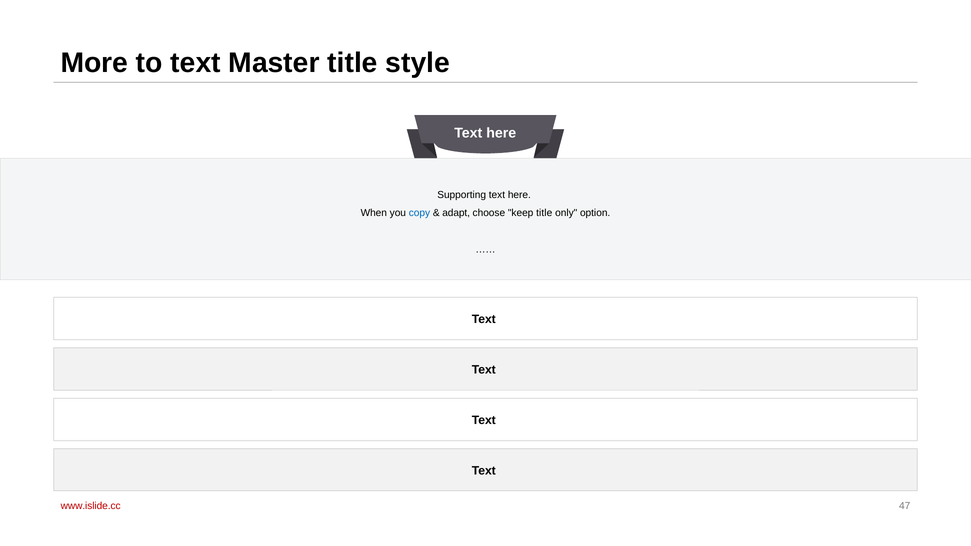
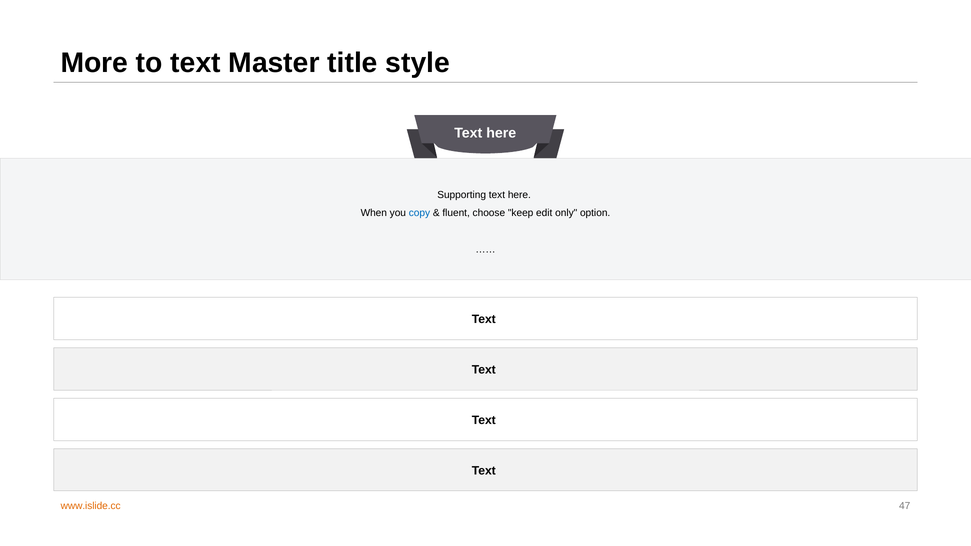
adapt: adapt -> fluent (456, 213)
keep title: title -> edit (544, 213)
www.islide.cc colour: red -> orange (91, 506)
